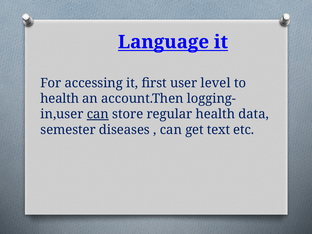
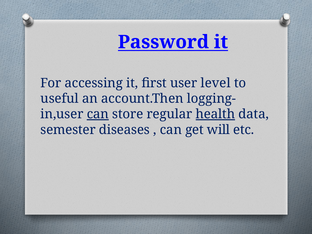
Language: Language -> Password (163, 42)
health: health -> useful (60, 99)
health underline: none -> present (215, 114)
text: text -> will (219, 130)
